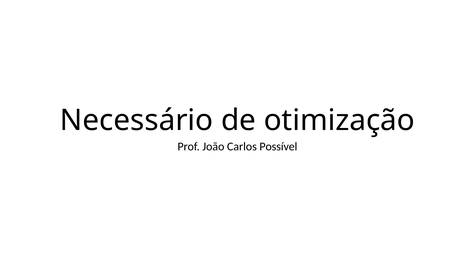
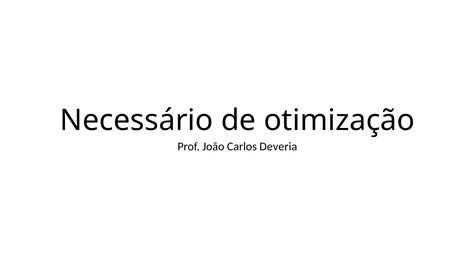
Possível: Possível -> Deveria (278, 147)
